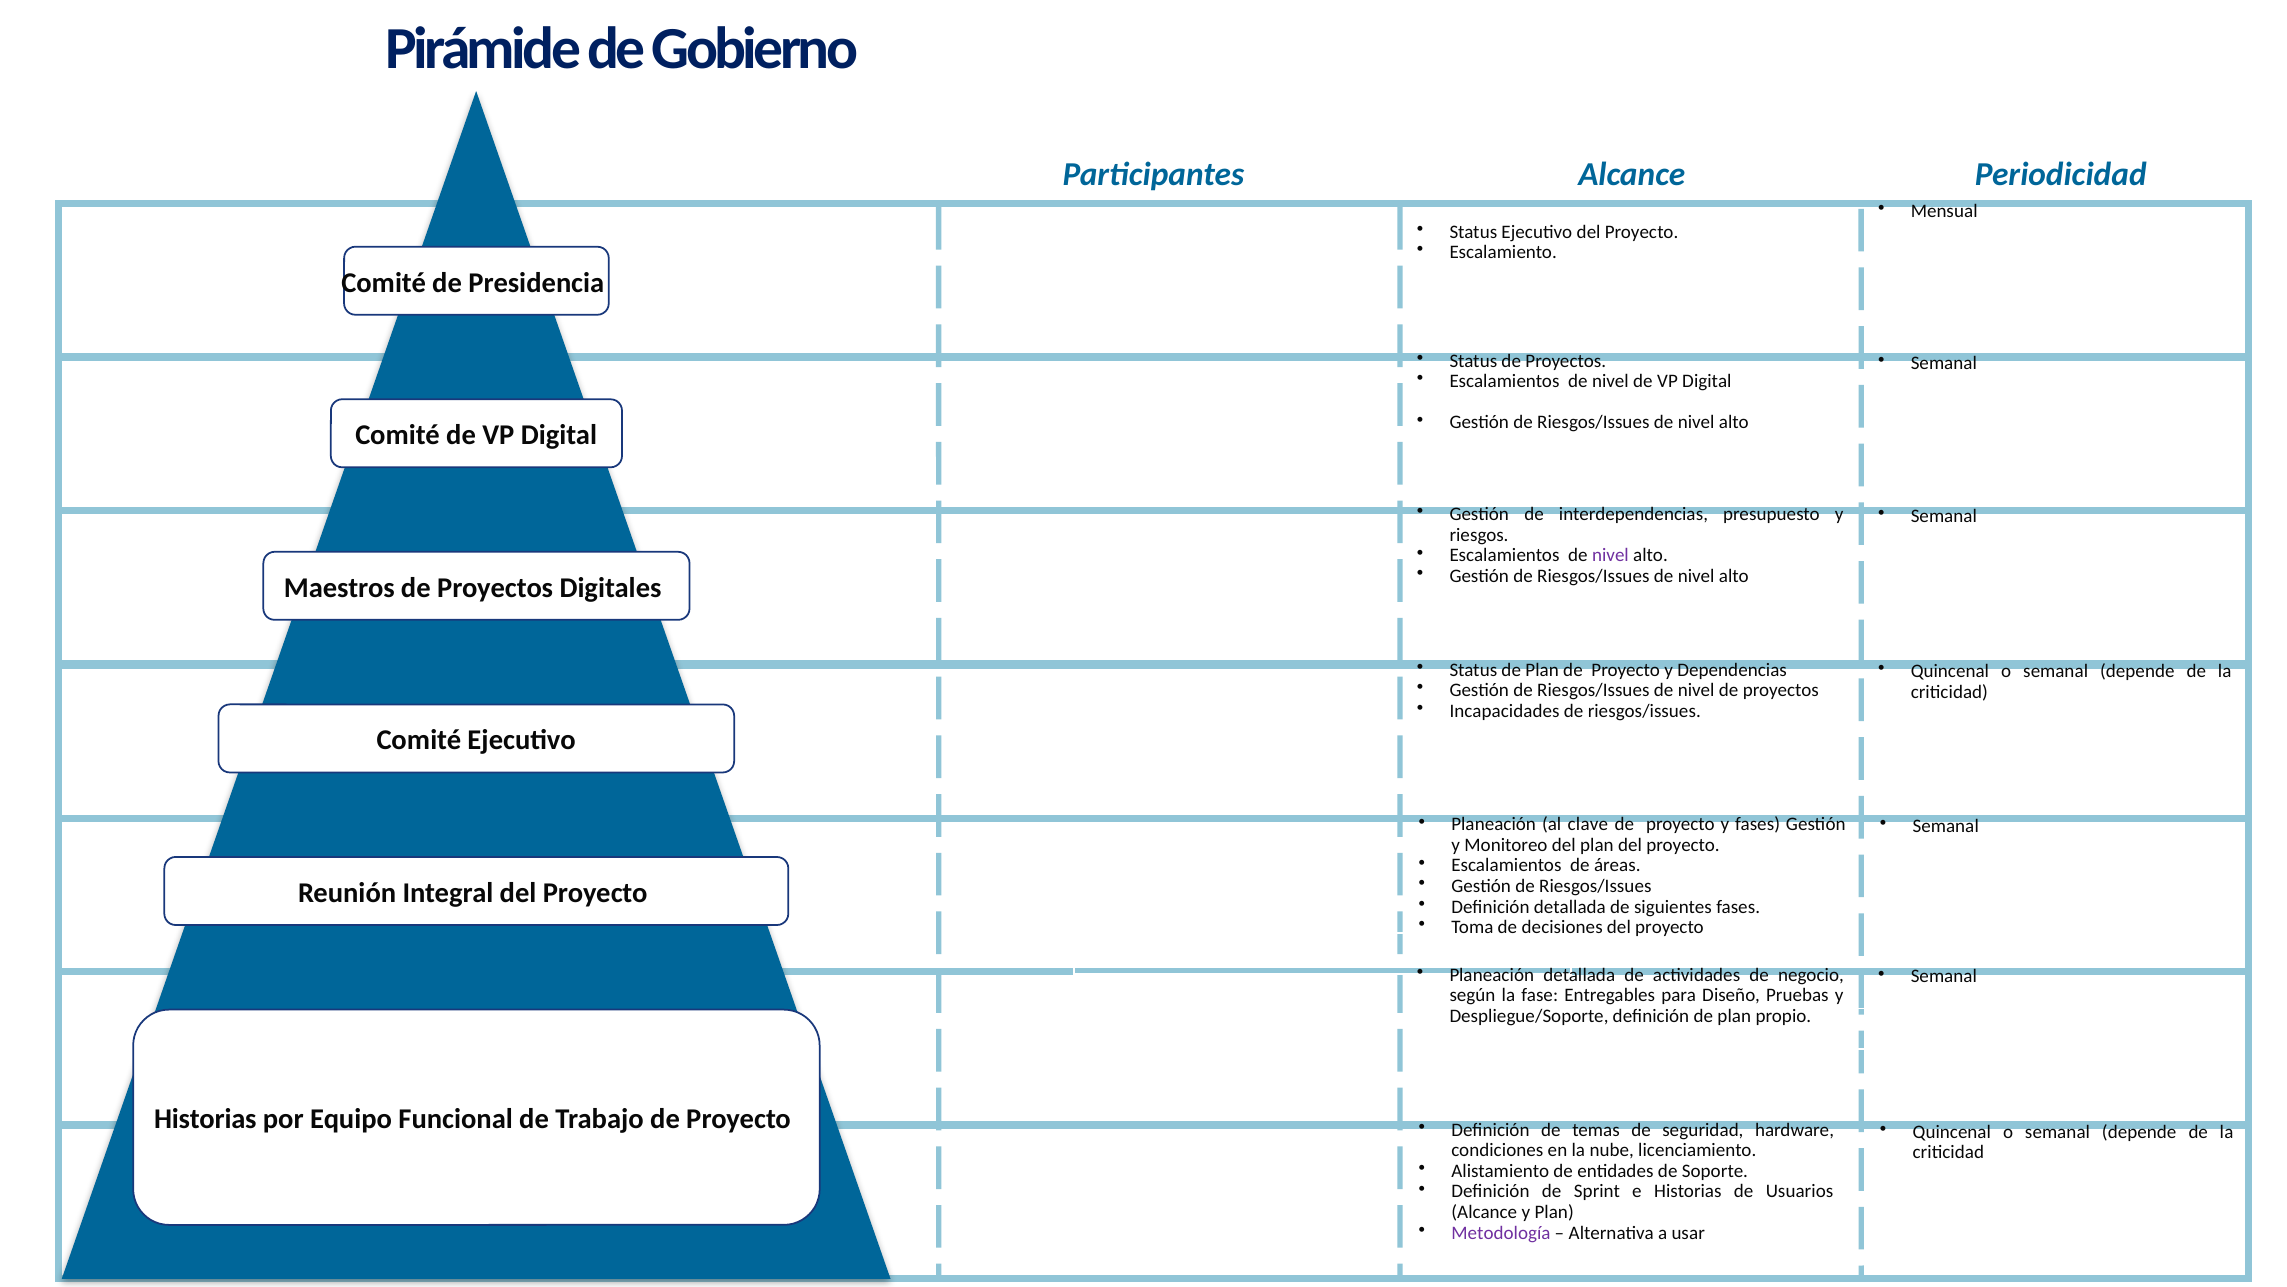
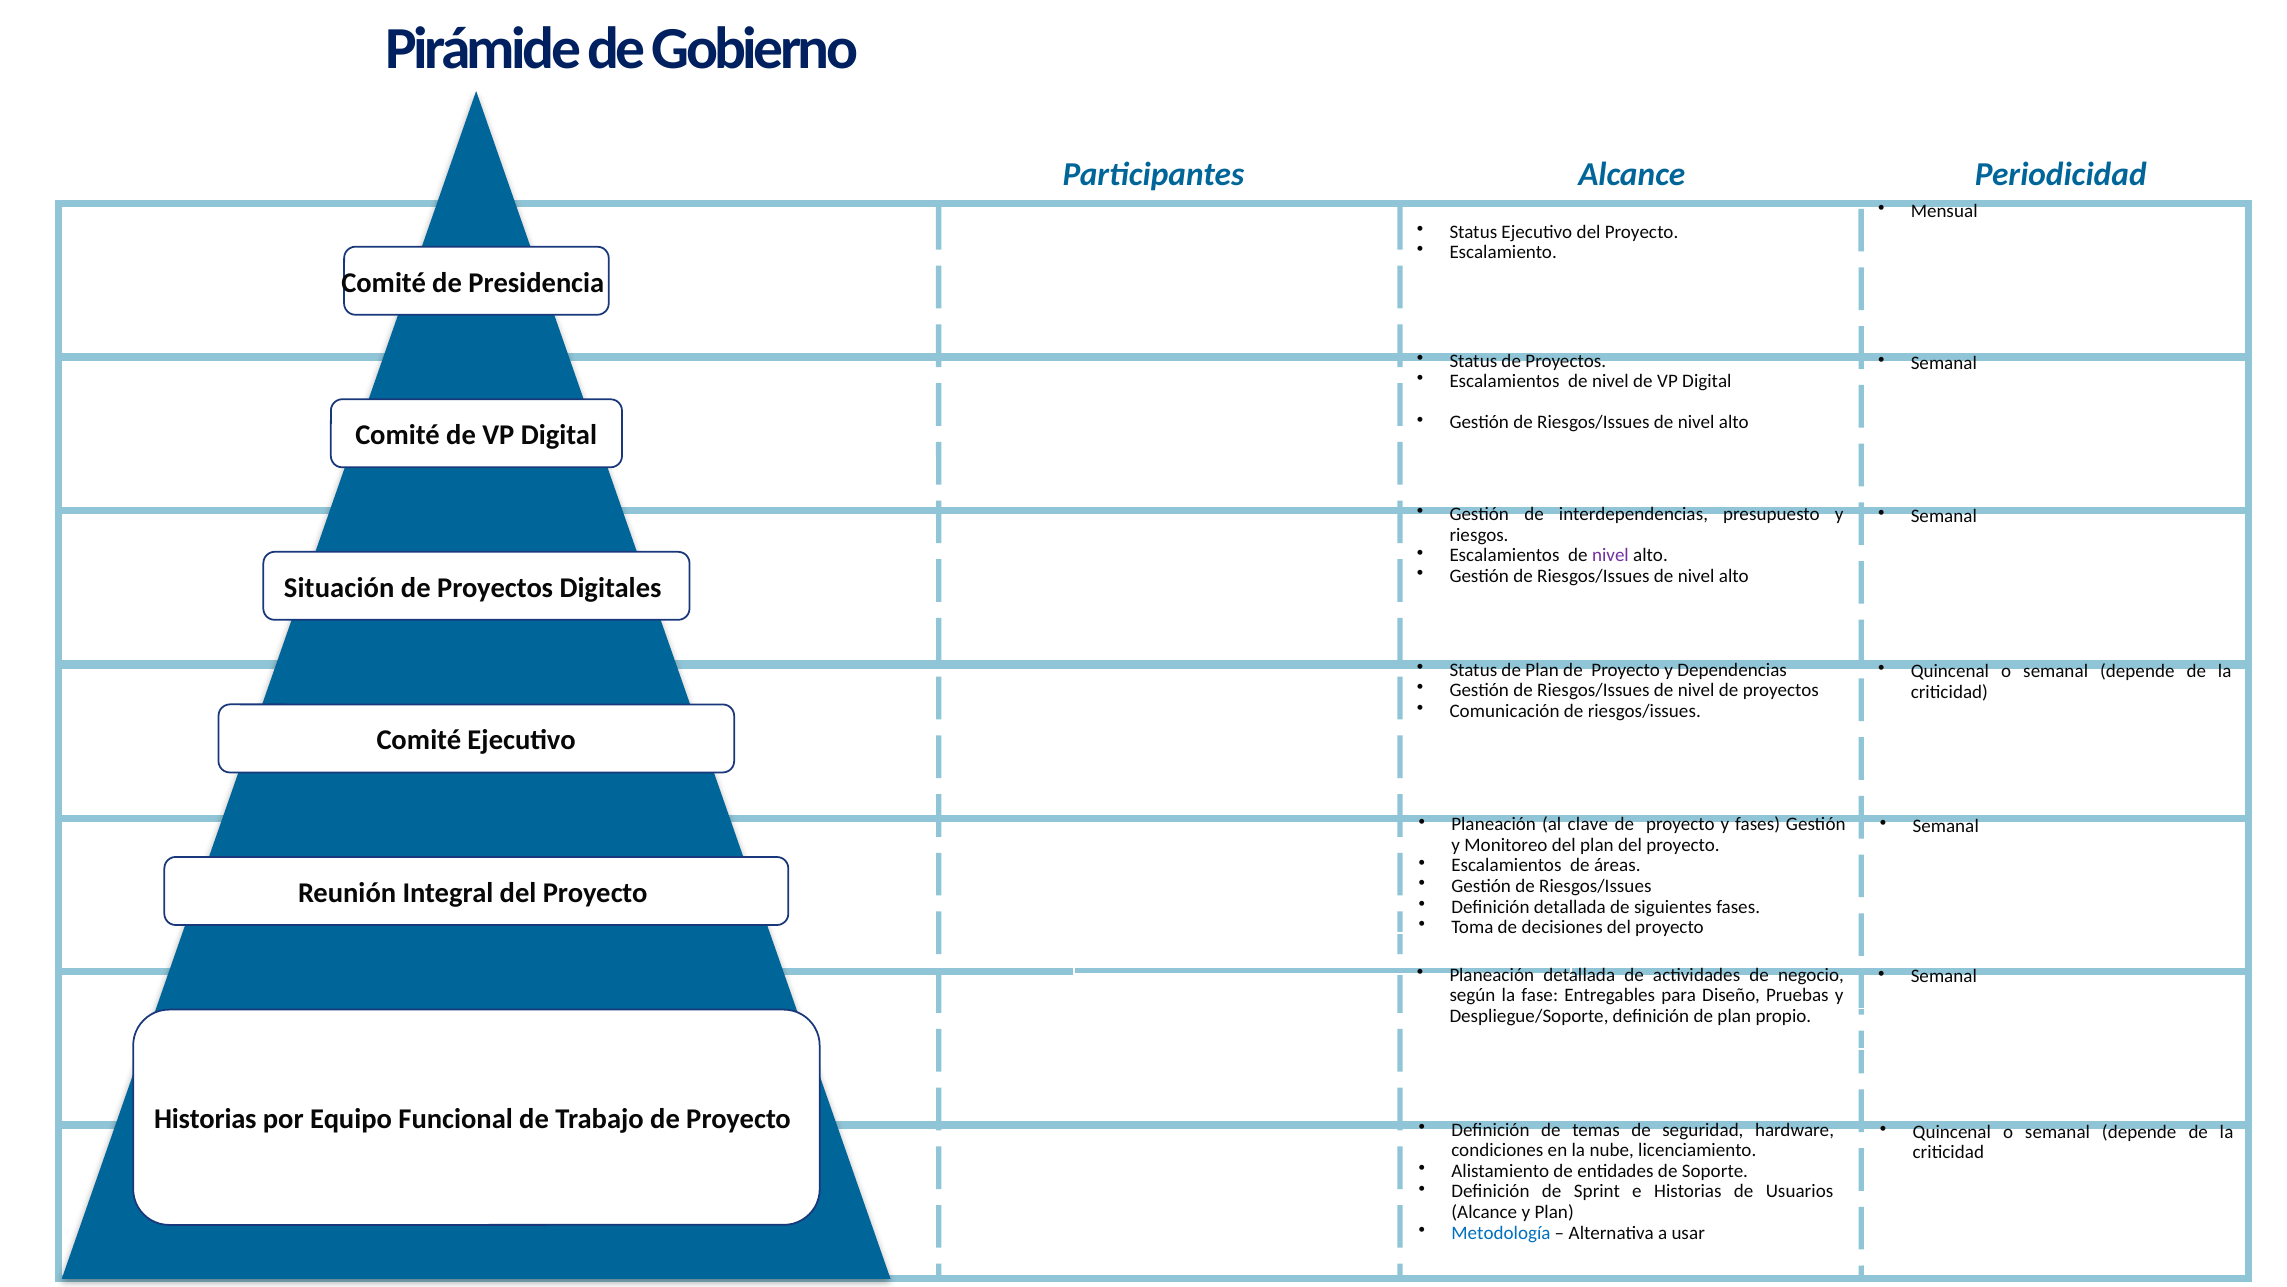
Maestros: Maestros -> Situación (339, 588)
Incapacidades: Incapacidades -> Comunicación (1505, 711)
Metodología colour: purple -> blue (1501, 1232)
